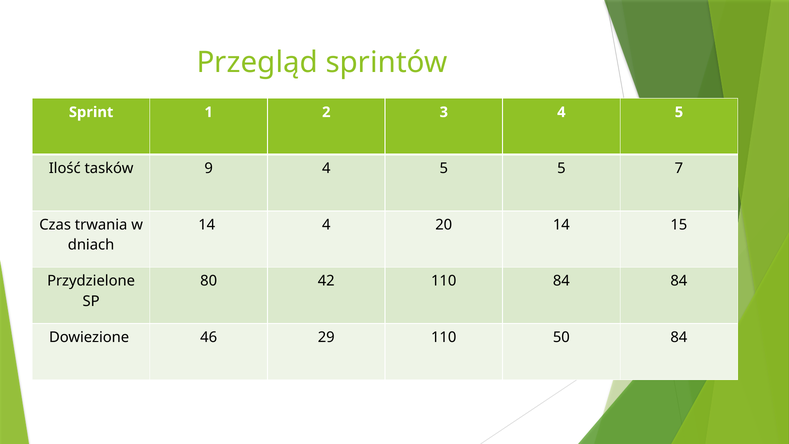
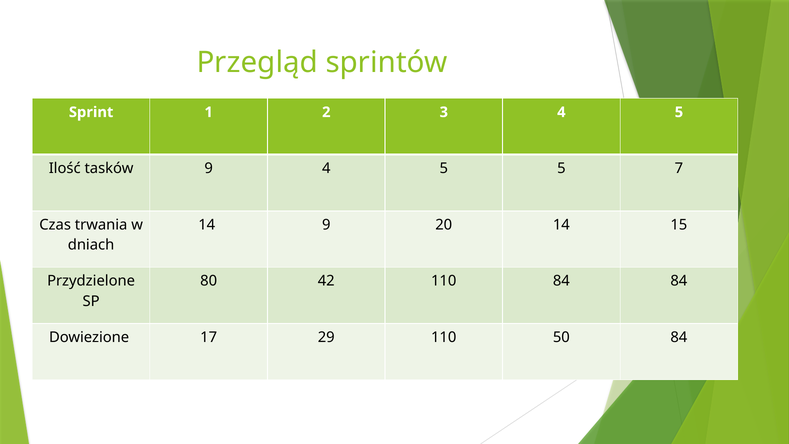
14 4: 4 -> 9 (326, 225)
46: 46 -> 17 (209, 337)
